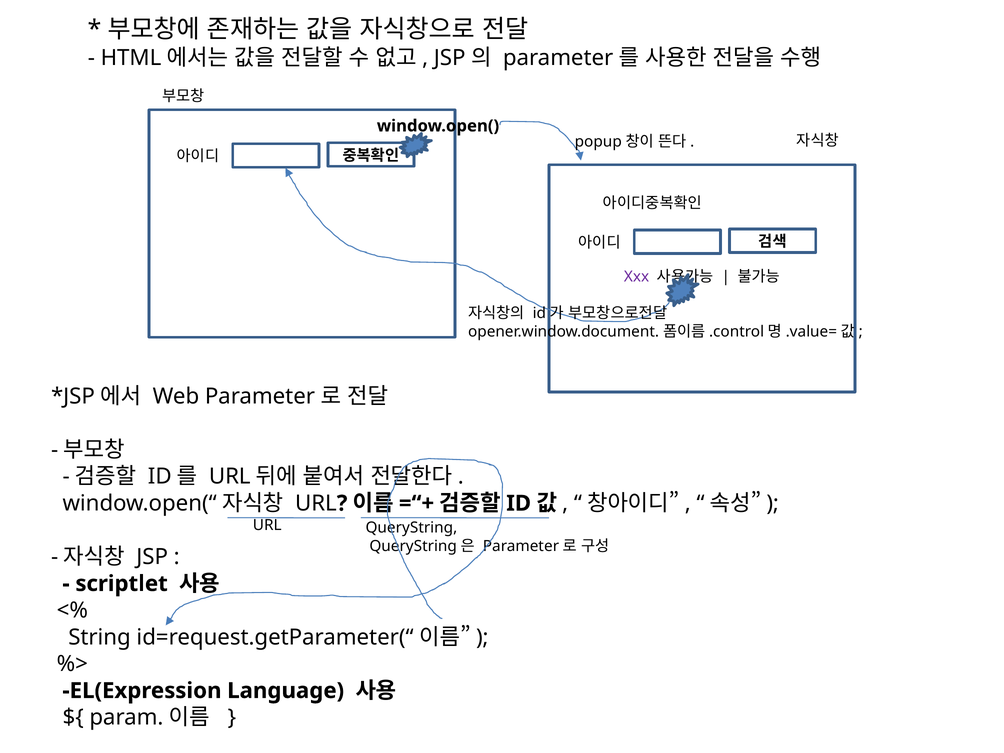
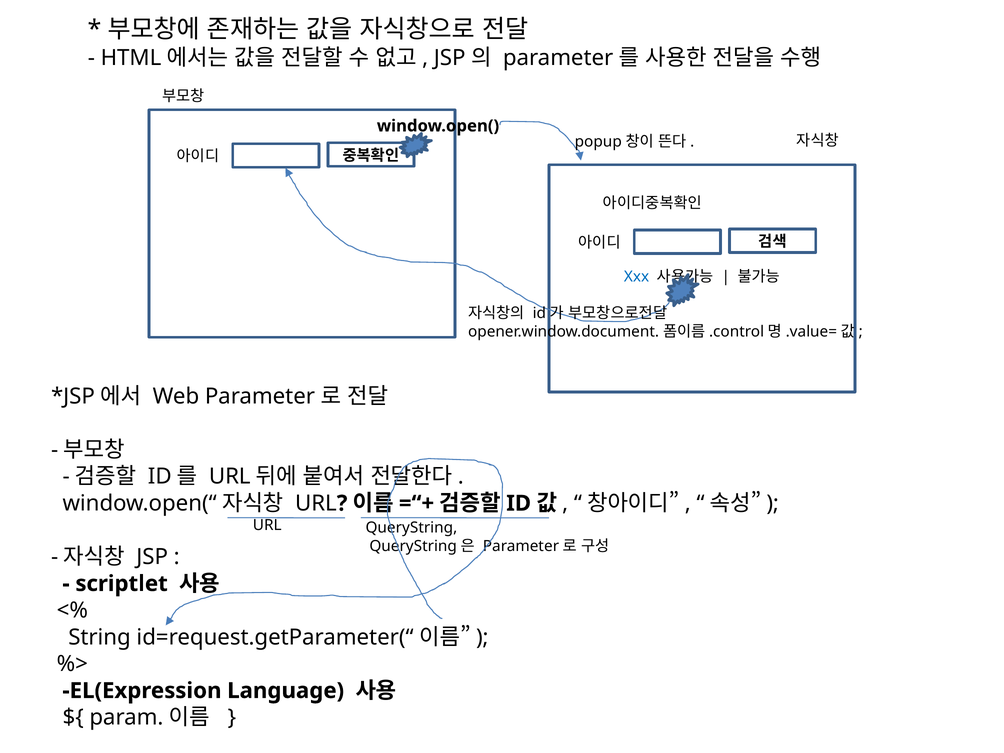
Xxx colour: purple -> blue (637, 277)
